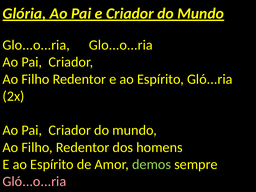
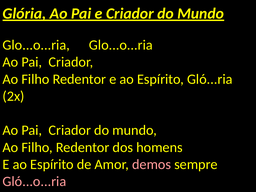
demos colour: light green -> pink (152, 164)
